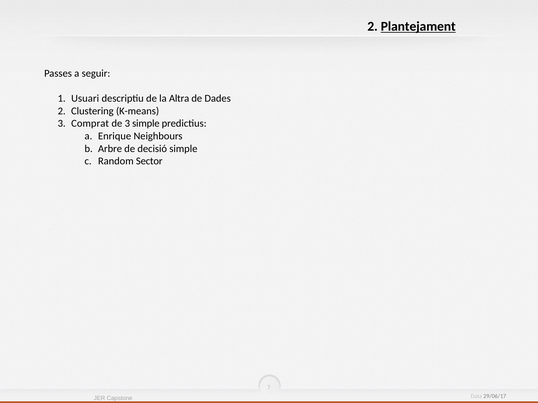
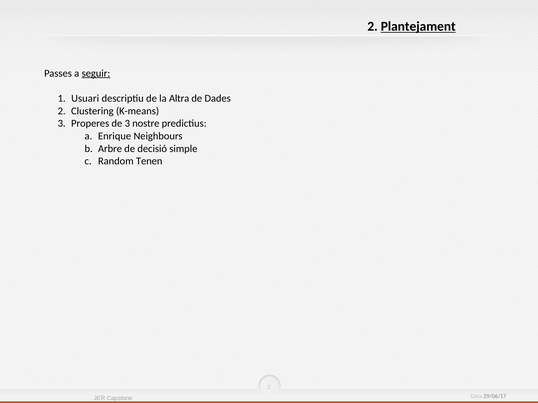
seguir underline: none -> present (96, 73)
Comprat: Comprat -> Properes (90, 124)
3 simple: simple -> nostre (146, 124)
Sector: Sector -> Tenen (149, 161)
